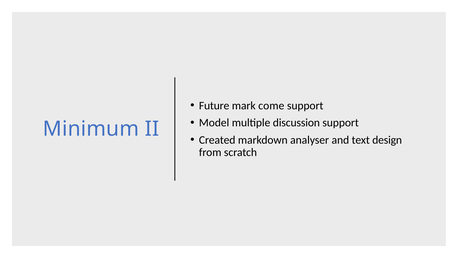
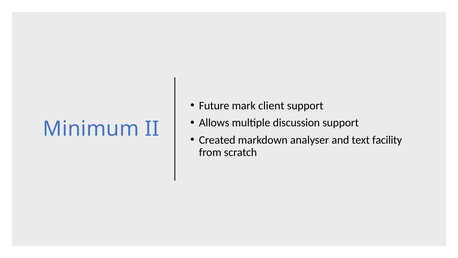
come: come -> client (271, 105)
Model: Model -> Allows (214, 123)
design: design -> facility (387, 140)
